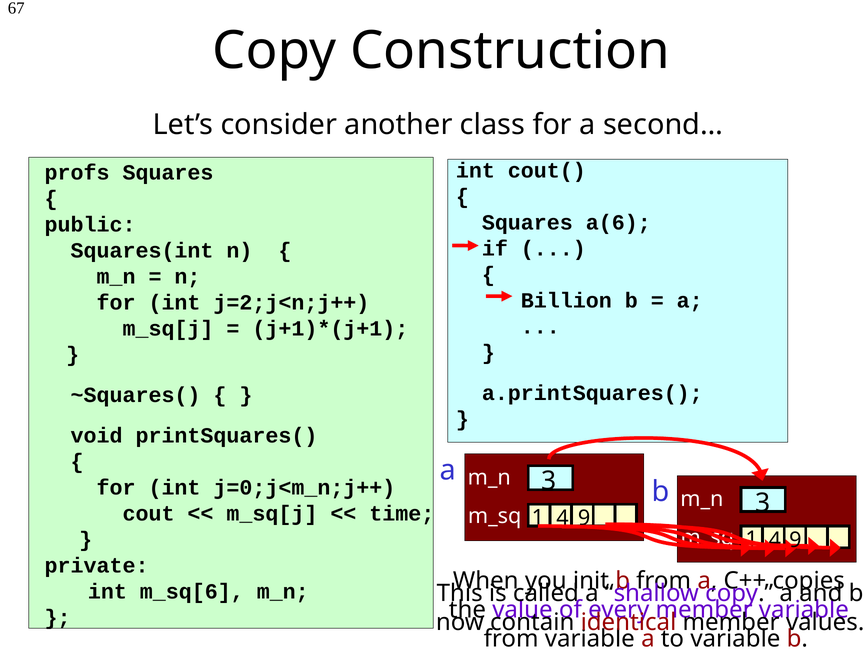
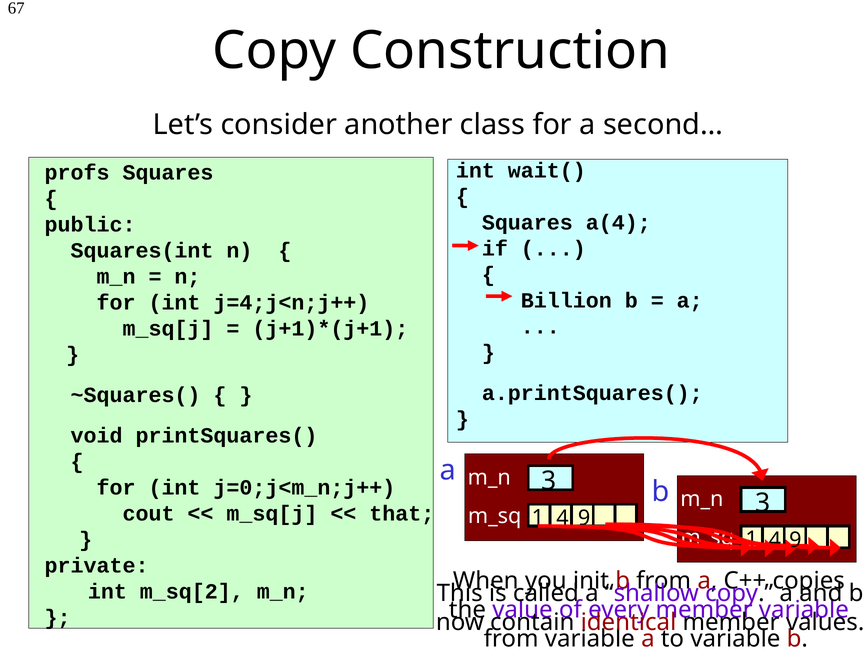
cout(: cout( -> wait( (547, 170)
a(6: a(6 -> a(4 (618, 222)
j=2;j<n;j++: j=2;j<n;j++ -> j=4;j<n;j++ (291, 302)
time: time -> that (402, 513)
m_sq[6: m_sq[6 -> m_sq[2 (192, 591)
